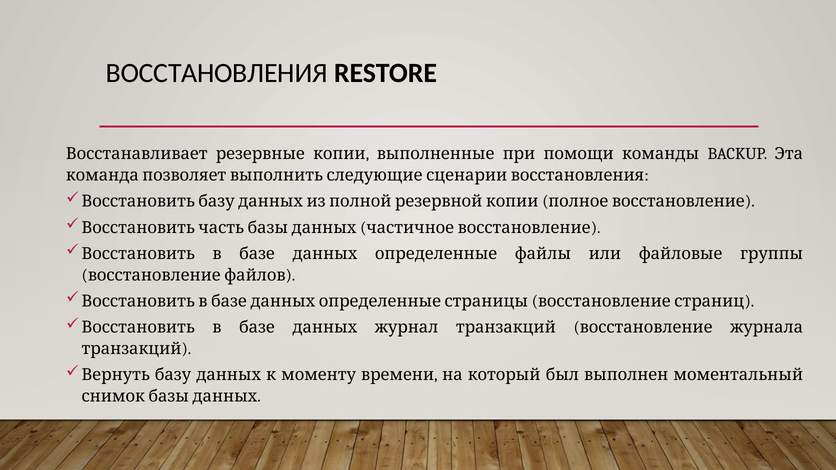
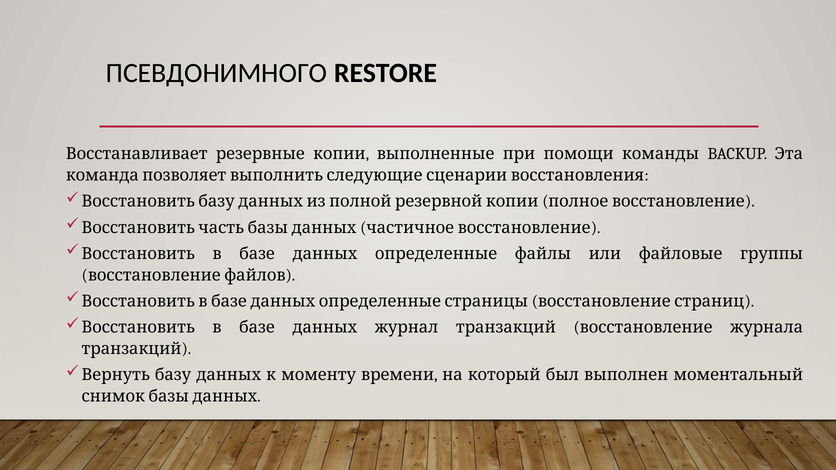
ВОССТАНОВЛЕНИЯ: ВОССТАНОВЛЕНИЯ -> ПСЕВДОНИМНОГО (217, 73)
